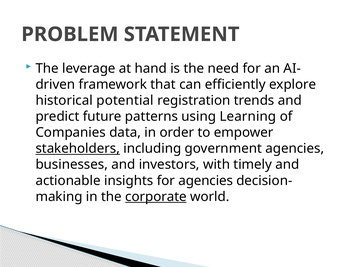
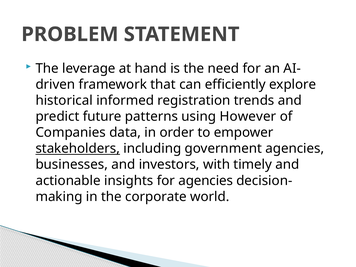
potential: potential -> informed (125, 100)
Learning: Learning -> However (248, 116)
corporate underline: present -> none (156, 197)
